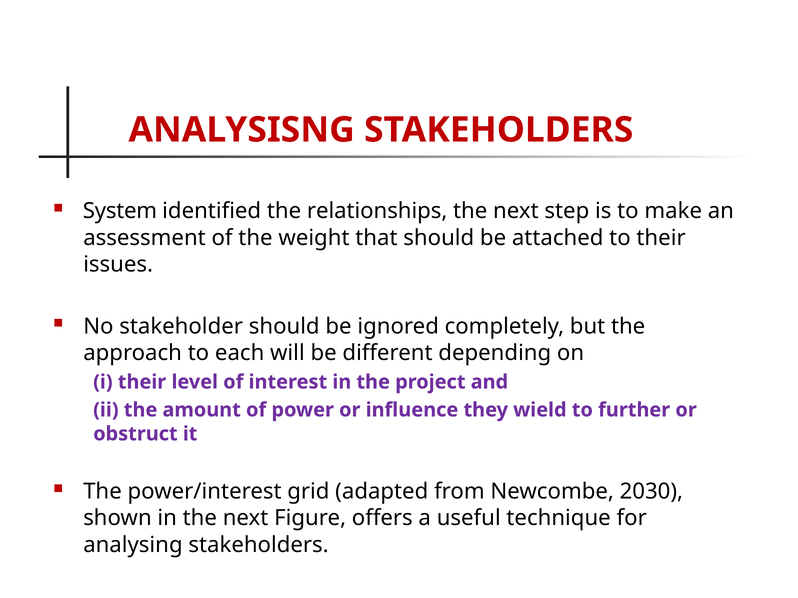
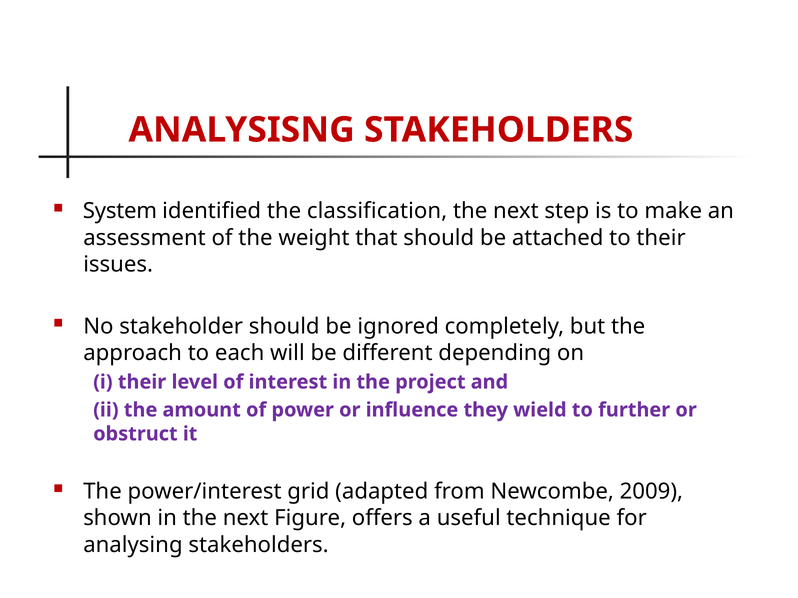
relationships: relationships -> classification (377, 211)
2030: 2030 -> 2009 (651, 492)
